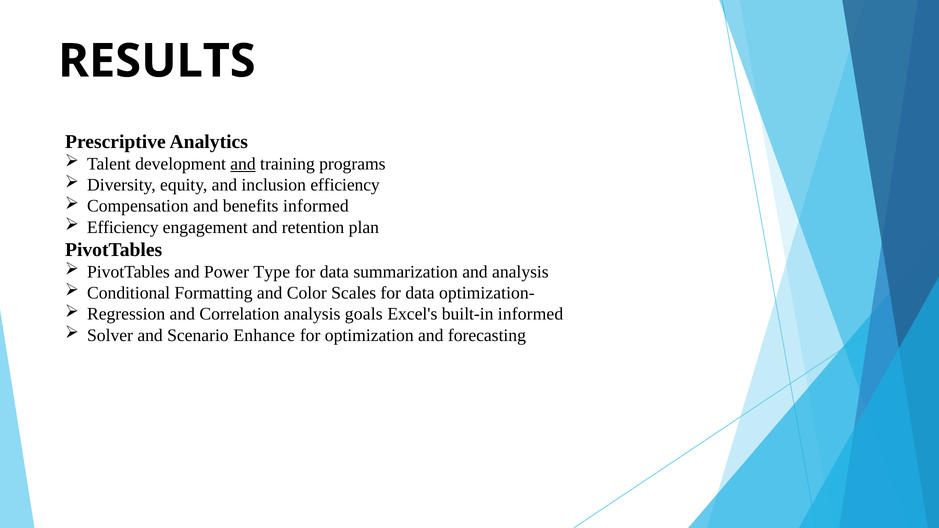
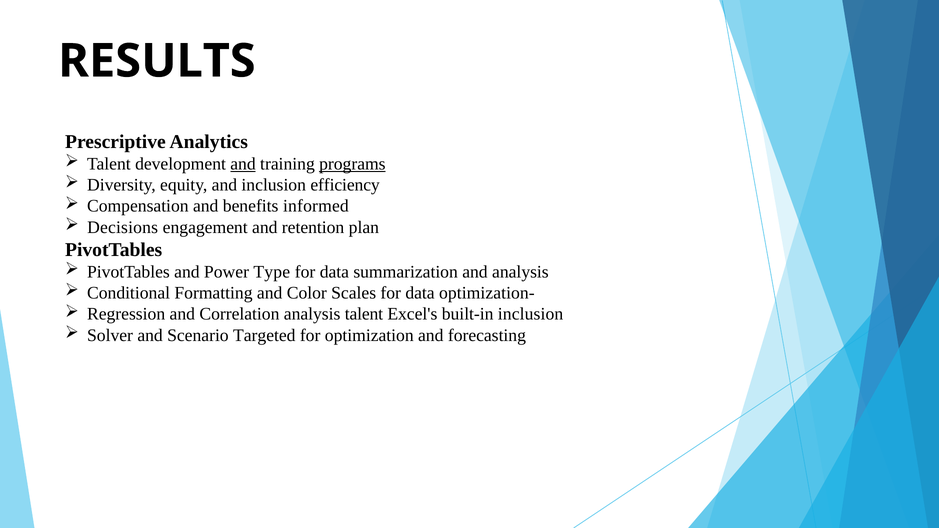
programs underline: none -> present (352, 164)
Efficiency: Efficiency -> Decisions (123, 227)
analysis goals: goals -> talent (364, 314)
built-in informed: informed -> inclusion (531, 314)
Enhance: Enhance -> Targeted (264, 335)
